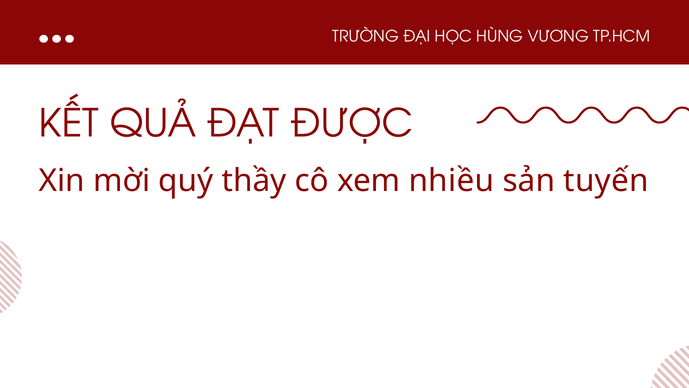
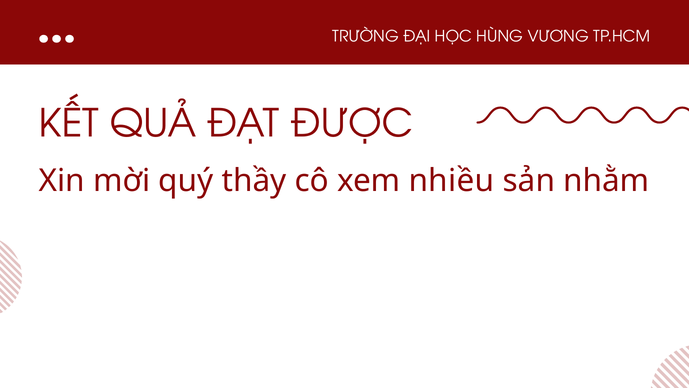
tuyến: tuyến -> nhằm (606, 181)
